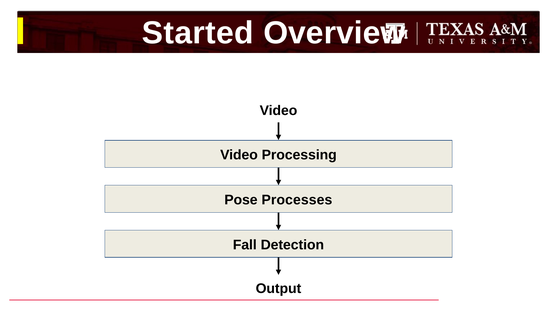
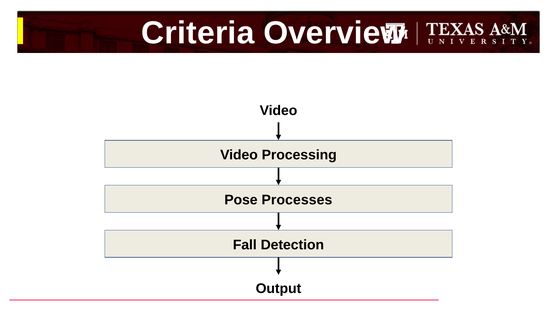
Started: Started -> Criteria (198, 33)
